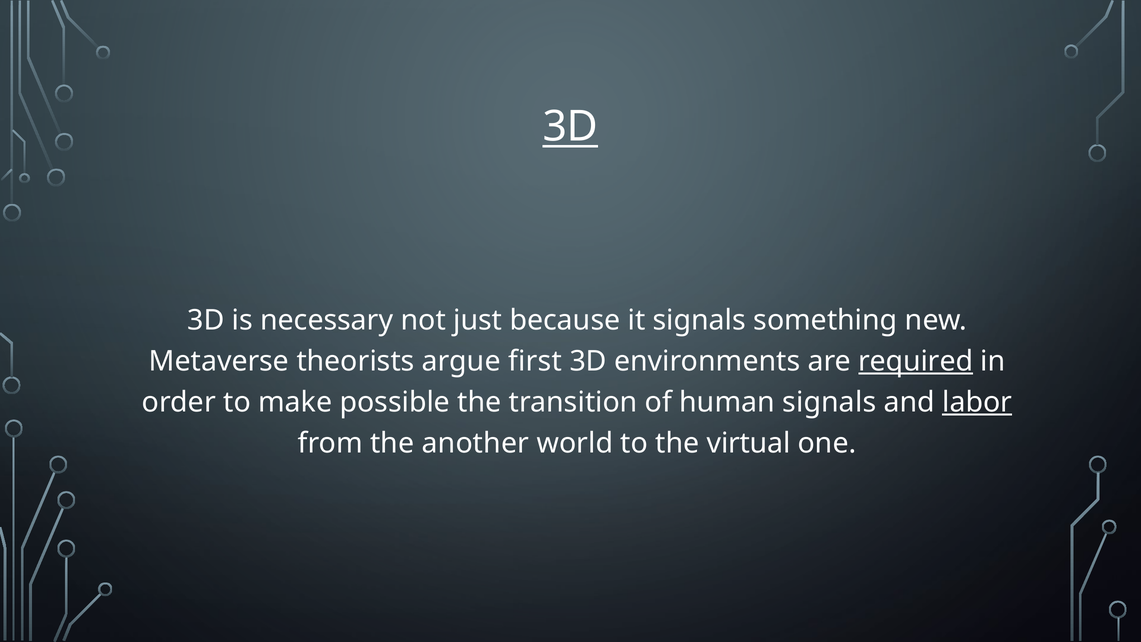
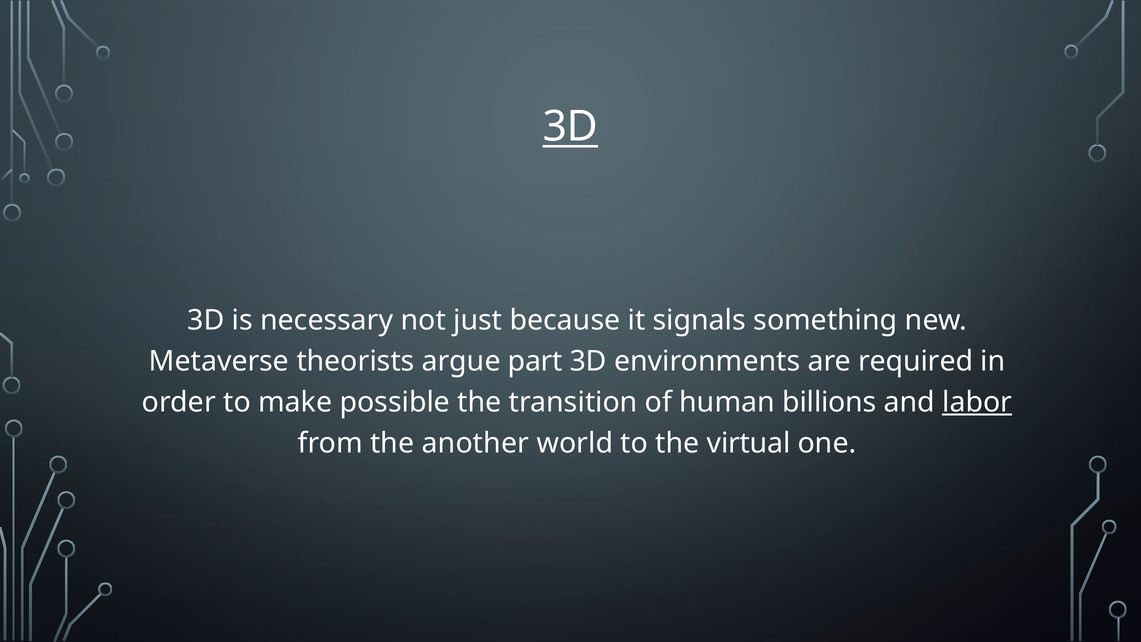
first: first -> part (535, 361)
required underline: present -> none (916, 361)
human signals: signals -> billions (829, 402)
